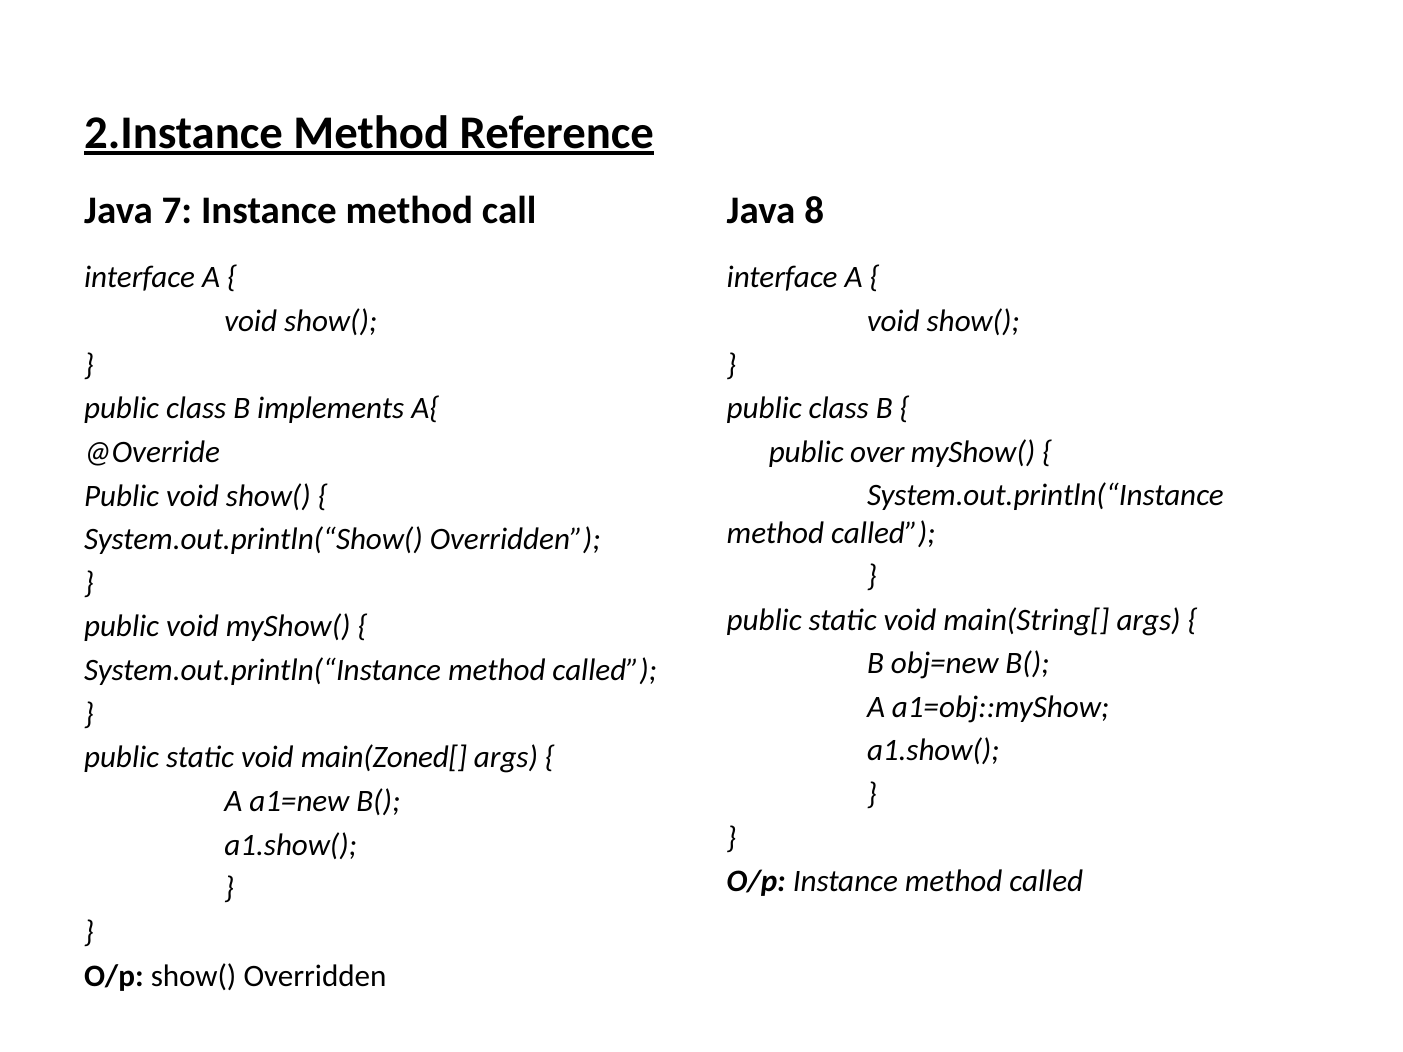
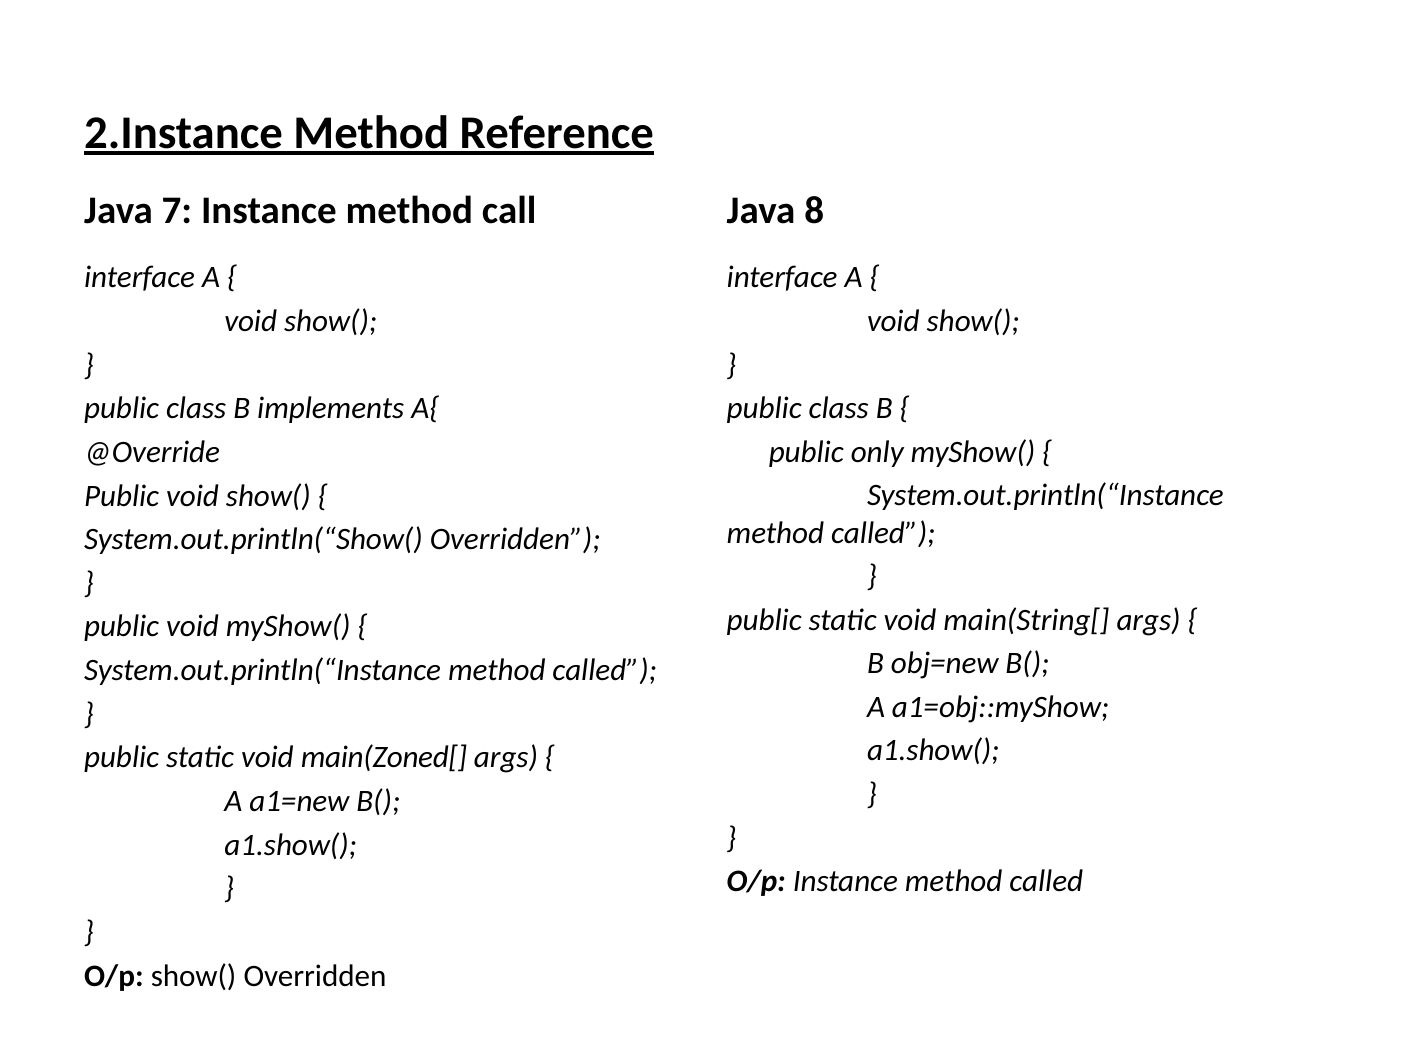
over: over -> only (877, 452)
